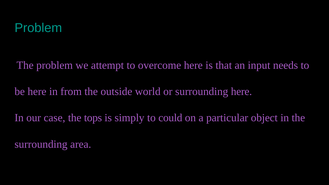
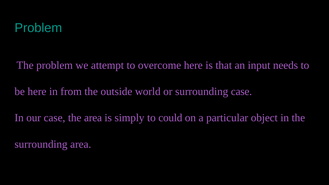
surrounding here: here -> case (241, 92)
the tops: tops -> area (93, 118)
